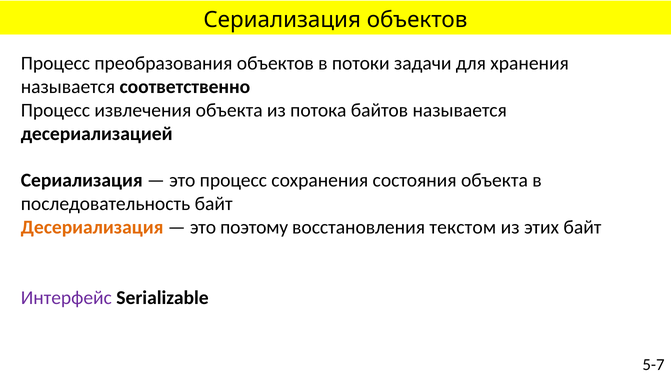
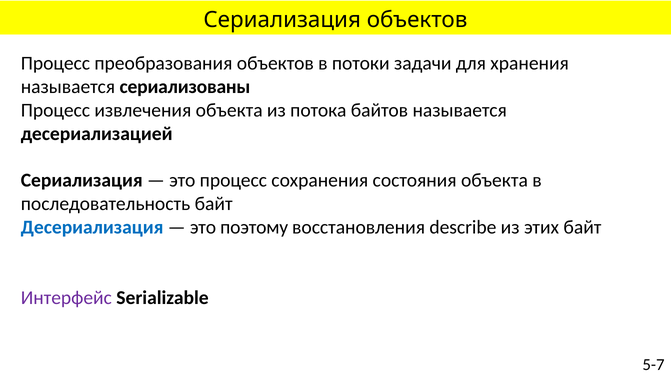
соответственно: соответственно -> сериализованы (185, 87)
Десериализация colour: orange -> blue (92, 228)
текстом: текстом -> describe (463, 228)
